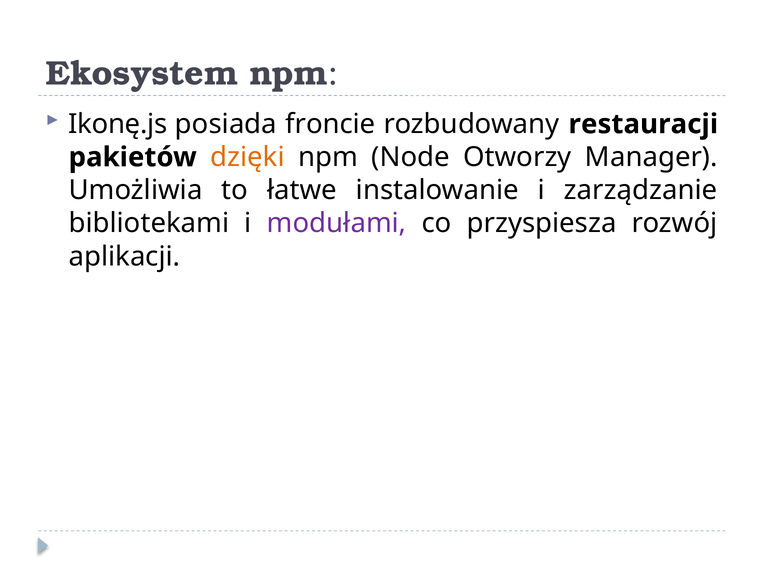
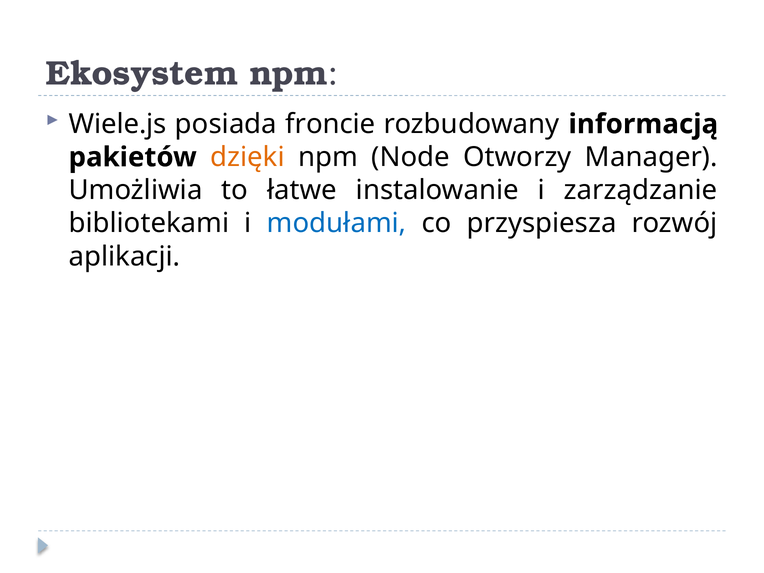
Ikonę.js: Ikonę.js -> Wiele.js (118, 124)
restauracji: restauracji -> informacją (643, 124)
modułami colour: purple -> blue (337, 223)
